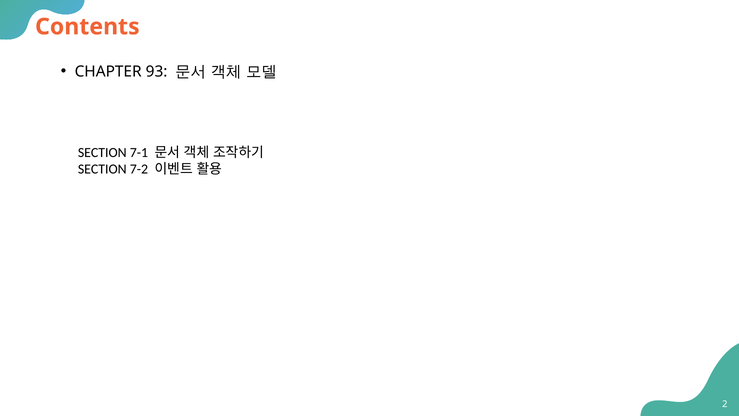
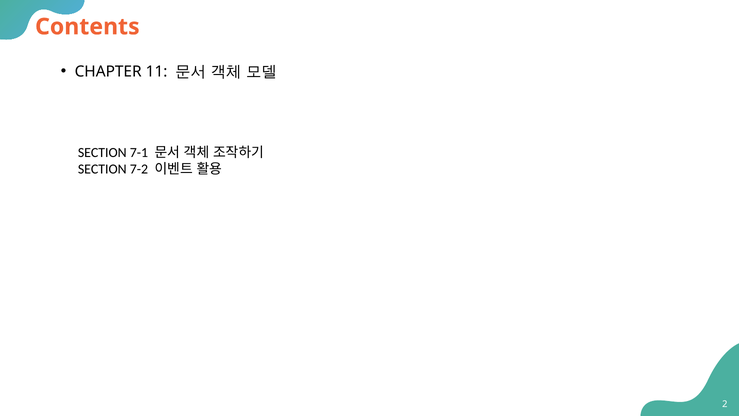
93: 93 -> 11 (157, 72)
